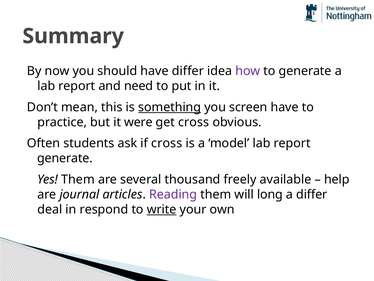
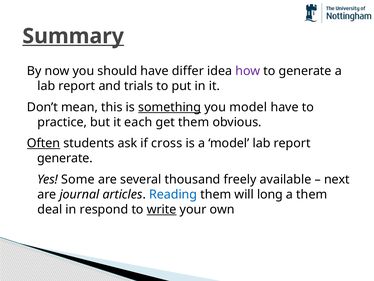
Summary underline: none -> present (73, 36)
need: need -> trials (139, 86)
you screen: screen -> model (248, 107)
were: were -> each (138, 122)
get cross: cross -> them (194, 122)
Often underline: none -> present (44, 143)
Yes Them: Them -> Some (78, 179)
help: help -> next (337, 179)
Reading colour: purple -> blue (173, 194)
a differ: differ -> them (312, 194)
